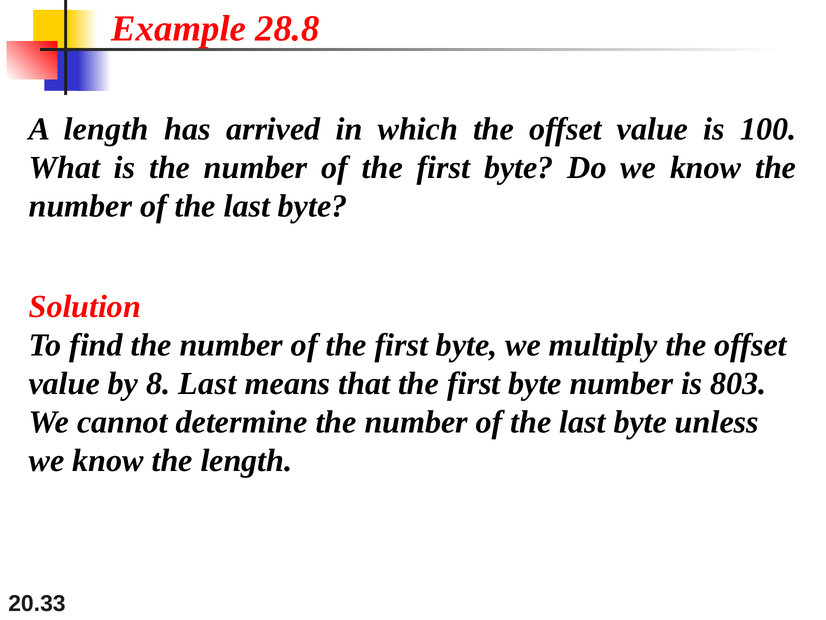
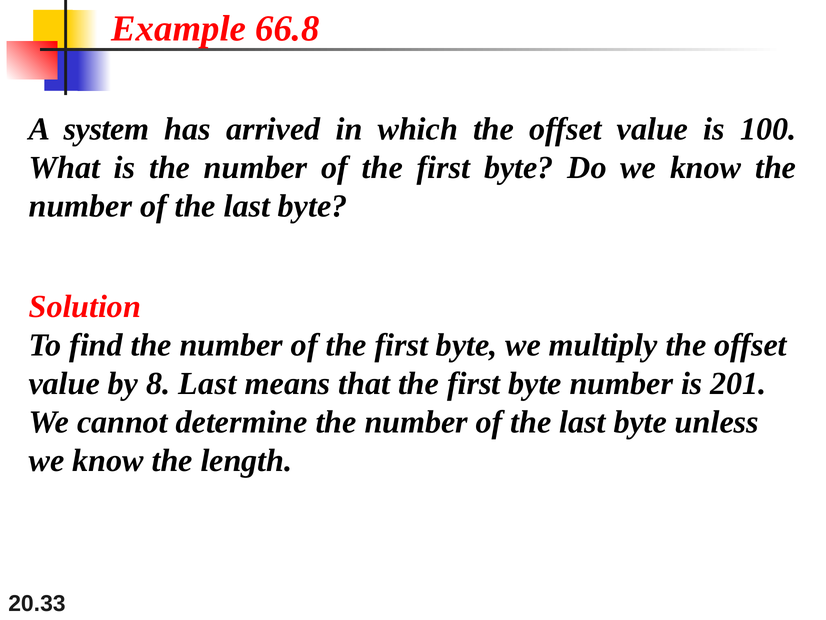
28.8: 28.8 -> 66.8 (287, 29)
A length: length -> system (106, 129)
803: 803 -> 201 (738, 383)
